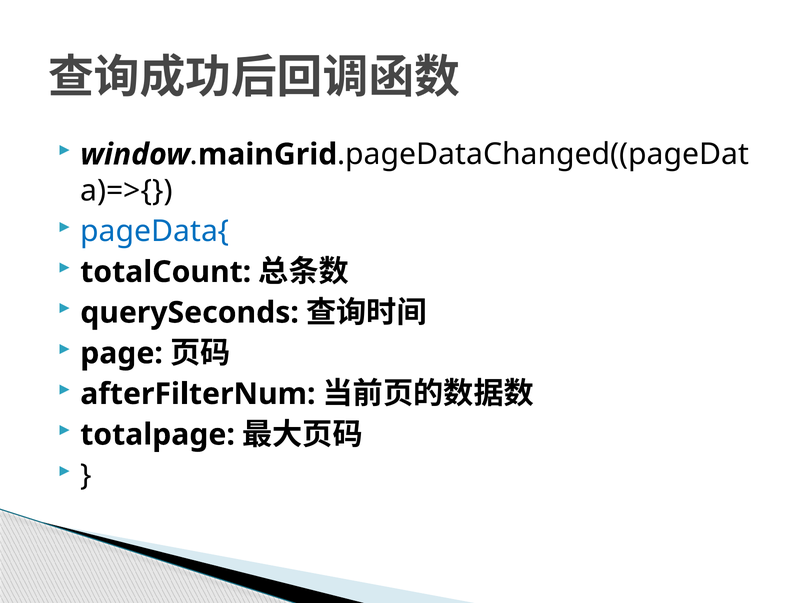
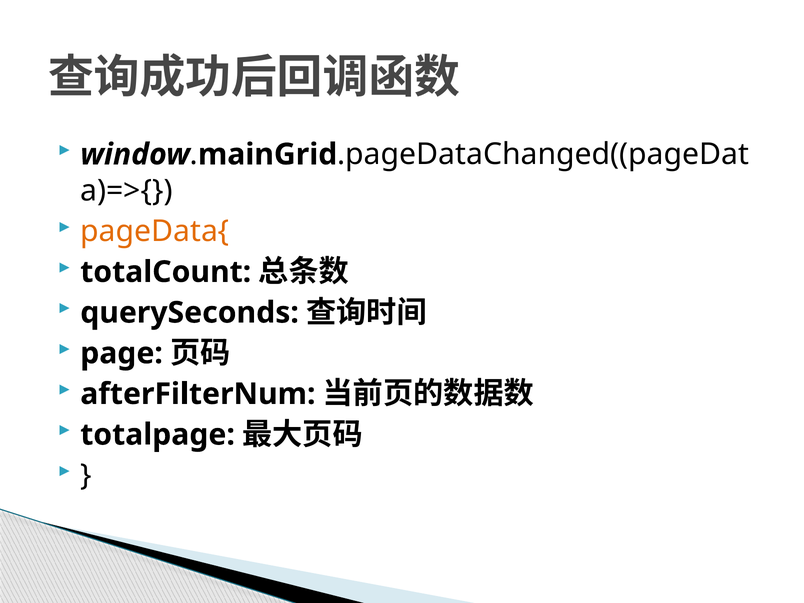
pageData{ colour: blue -> orange (155, 231)
